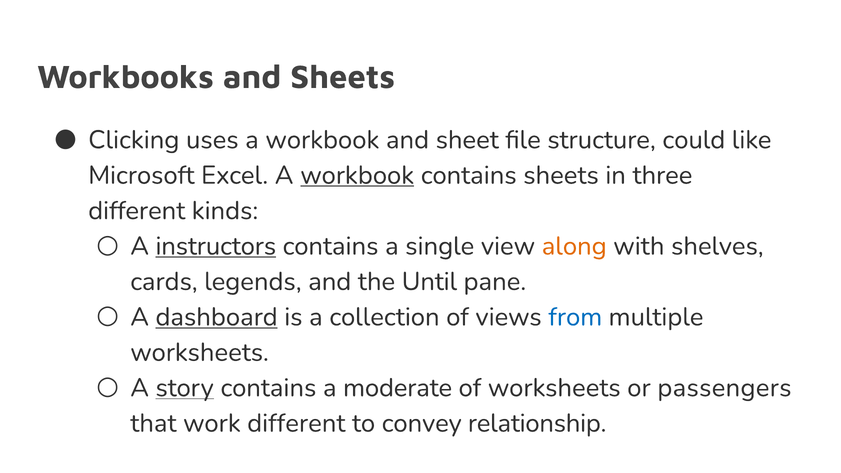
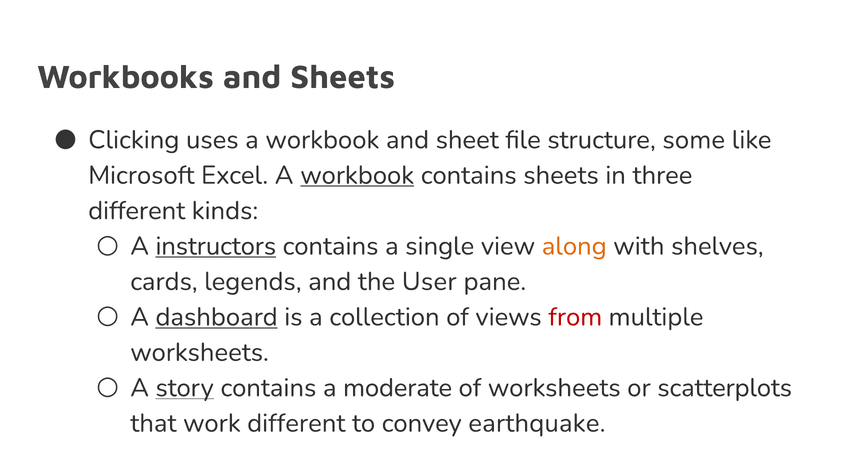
could: could -> some (694, 140)
Until: Until -> User (429, 282)
from colour: blue -> red (575, 317)
passengers: passengers -> scatterplots (725, 388)
relationship: relationship -> earthquake (537, 423)
